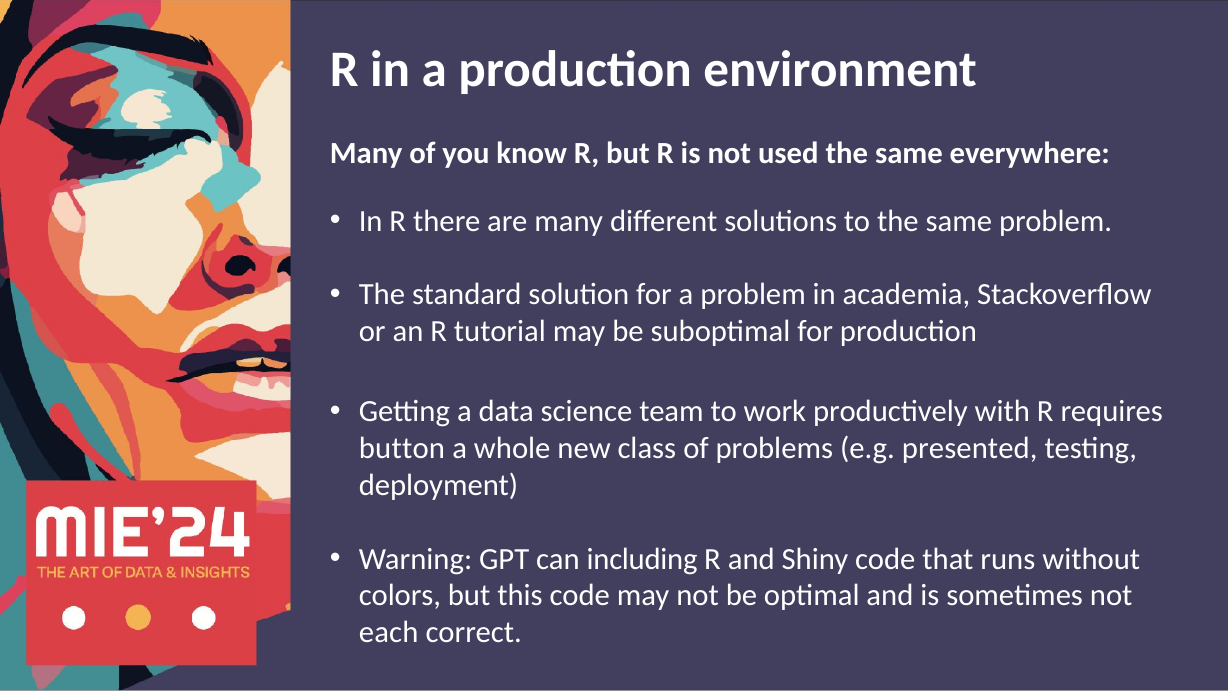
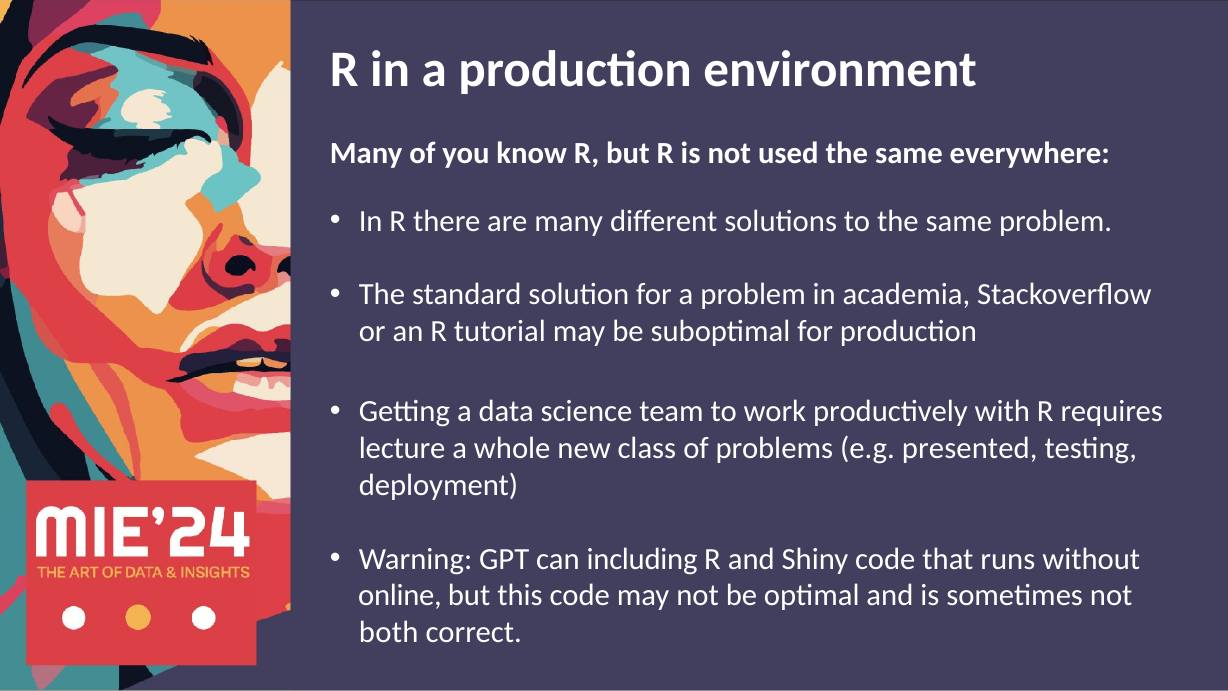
button: button -> lecture (402, 448)
colors: colors -> online (400, 596)
each: each -> both (389, 632)
